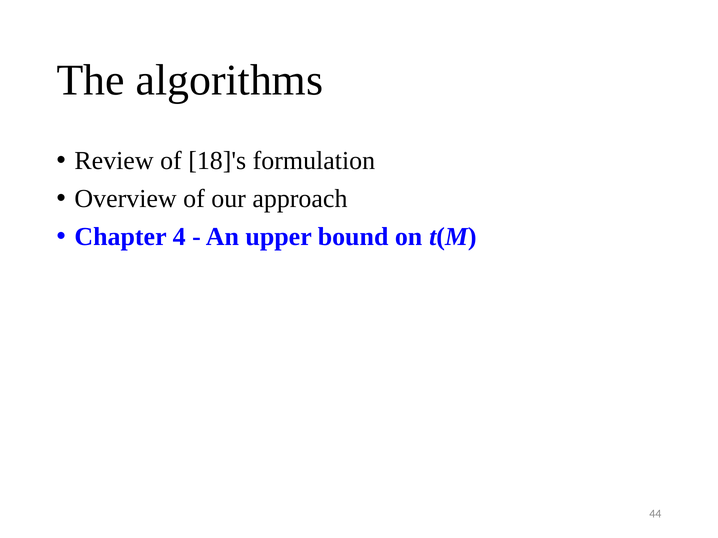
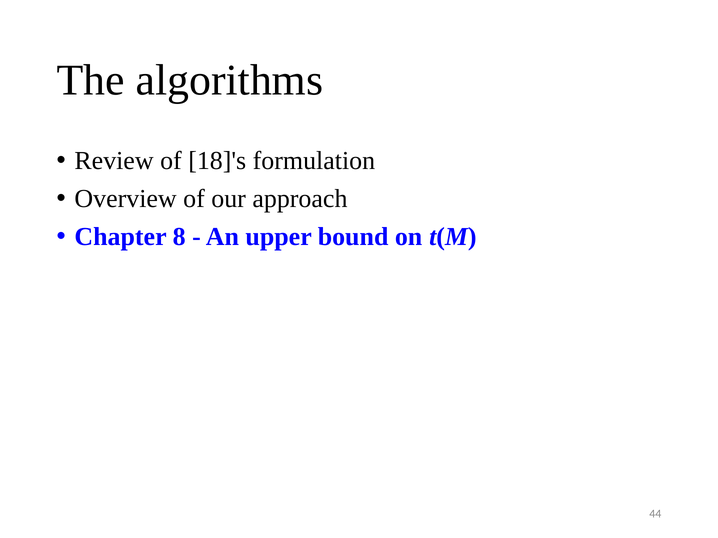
4: 4 -> 8 (179, 237)
